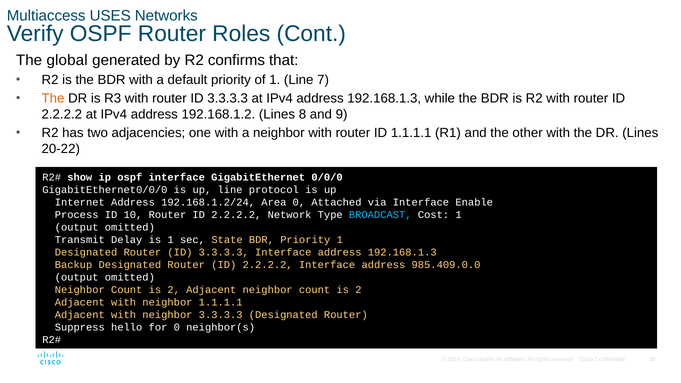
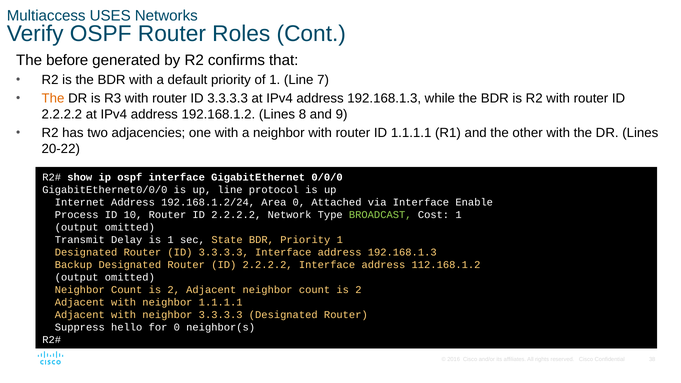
global: global -> before (67, 60)
BROADCAST colour: light blue -> light green (380, 215)
985.409.0.0: 985.409.0.0 -> 112.168.1.2 (446, 265)
